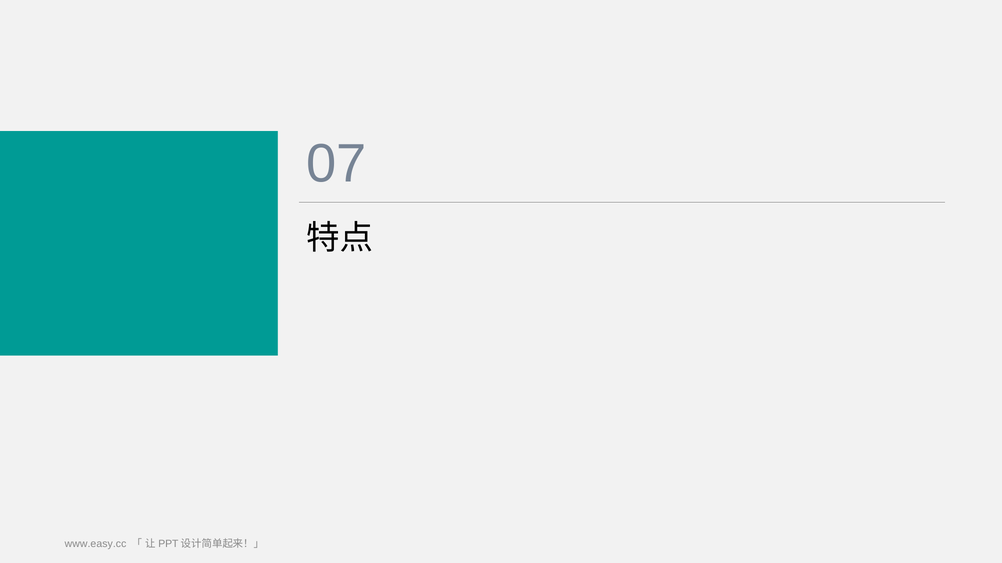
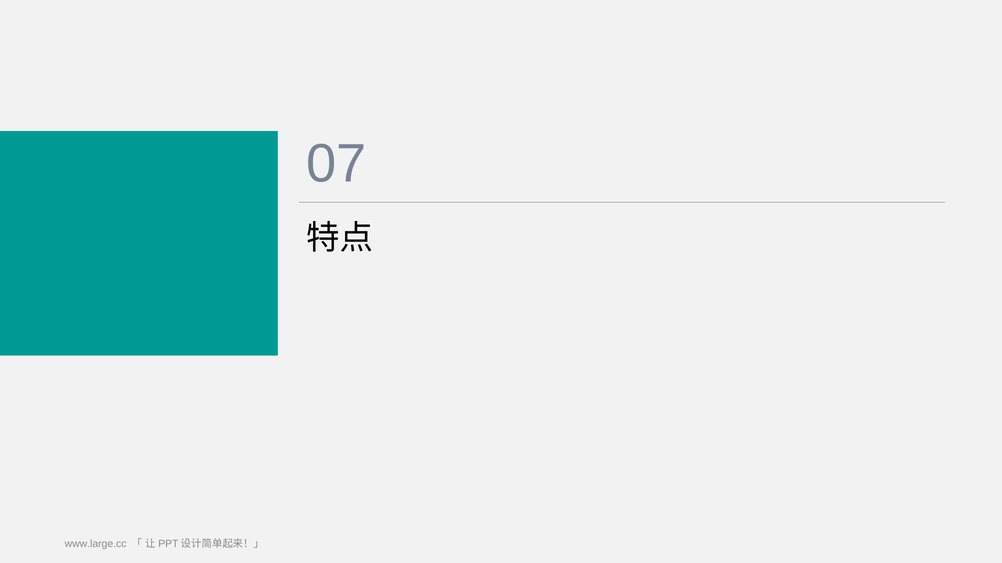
www.easy.cc: www.easy.cc -> www.large.cc (96, 545)
